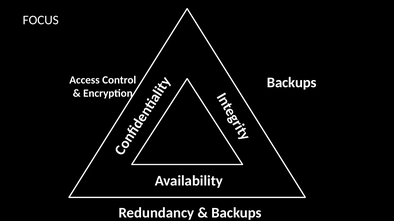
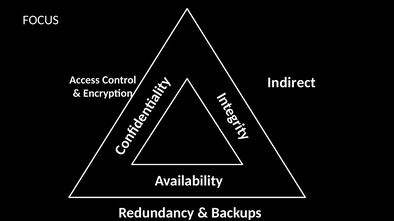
Backups: Backups -> Indirect (292, 83)
